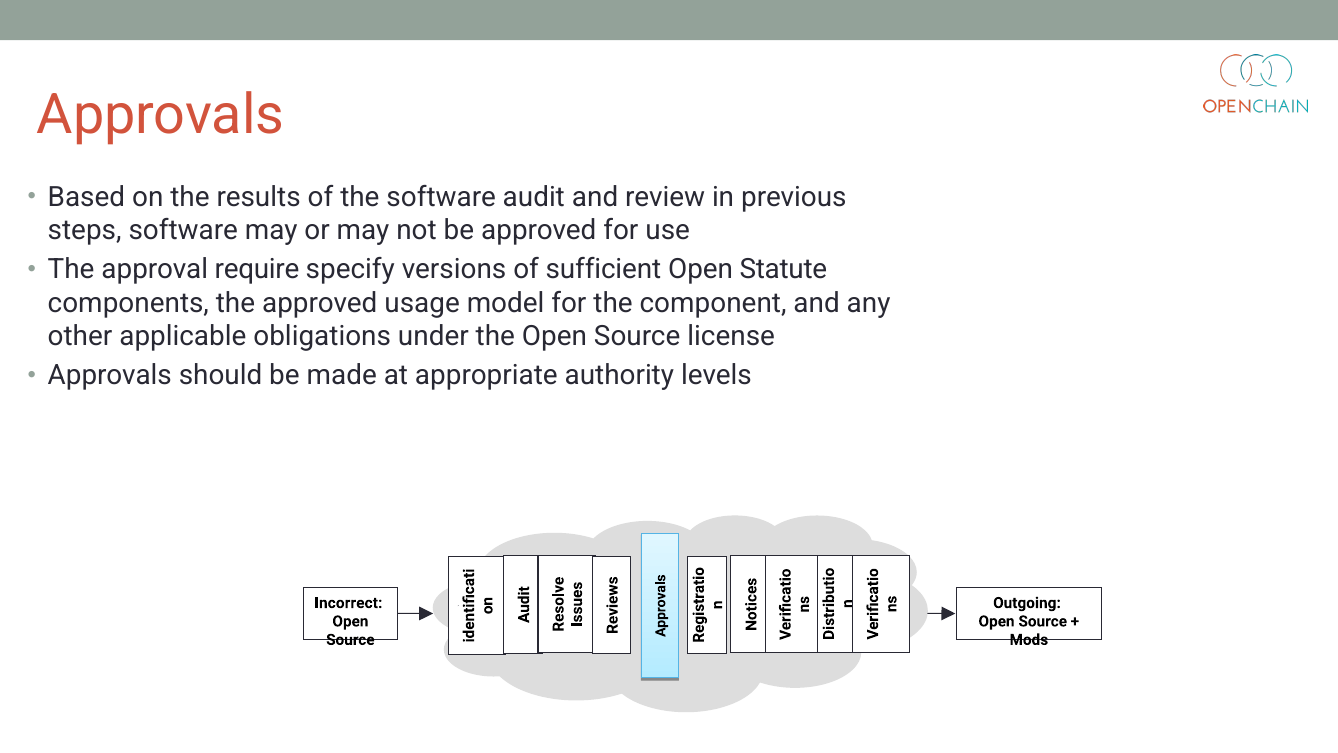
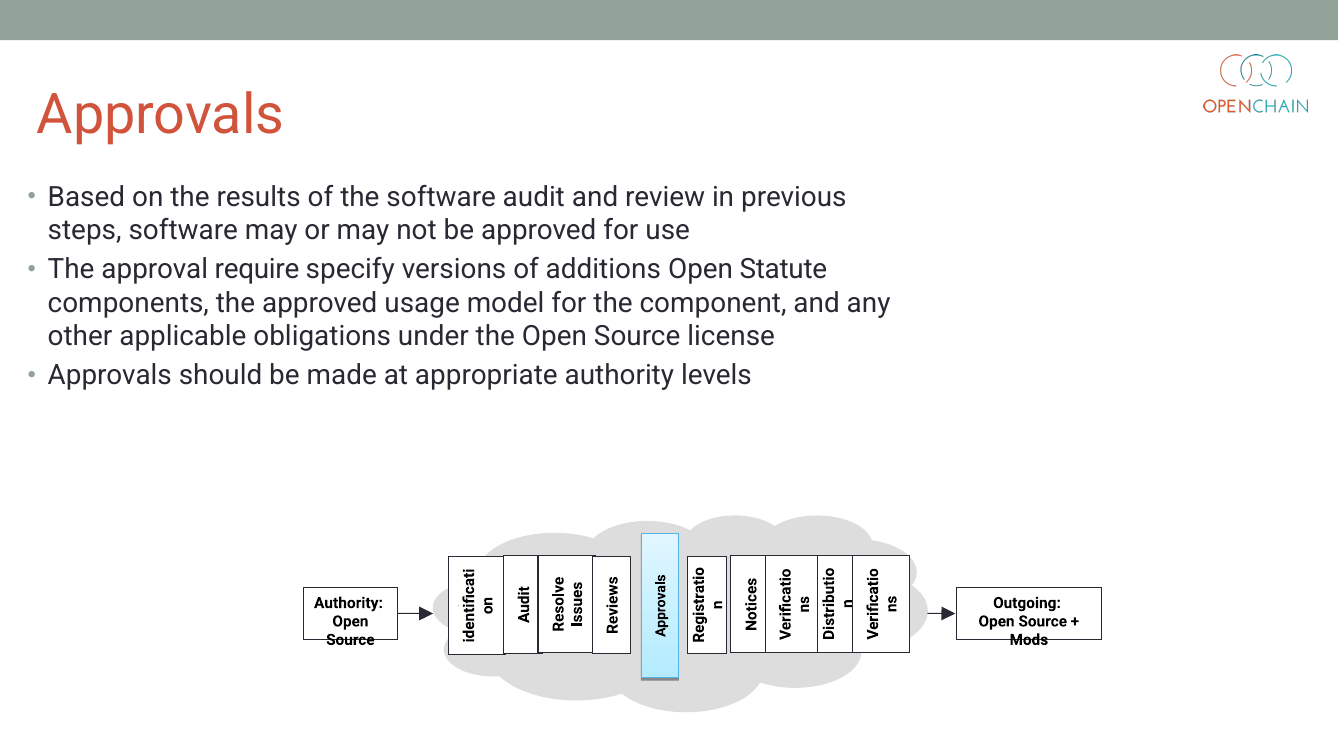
sufficient: sufficient -> additions (603, 270)
Incorrect: Incorrect -> Authority (348, 603)
